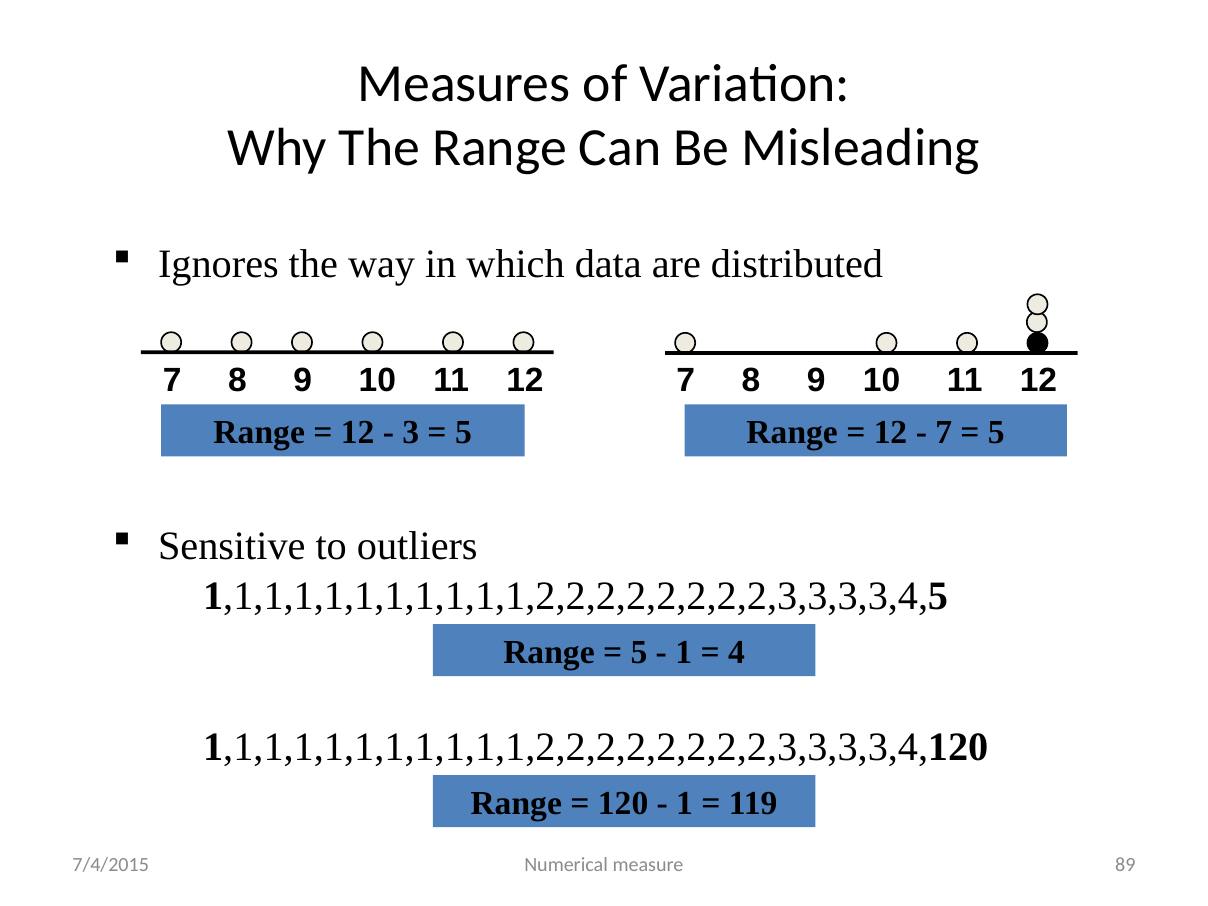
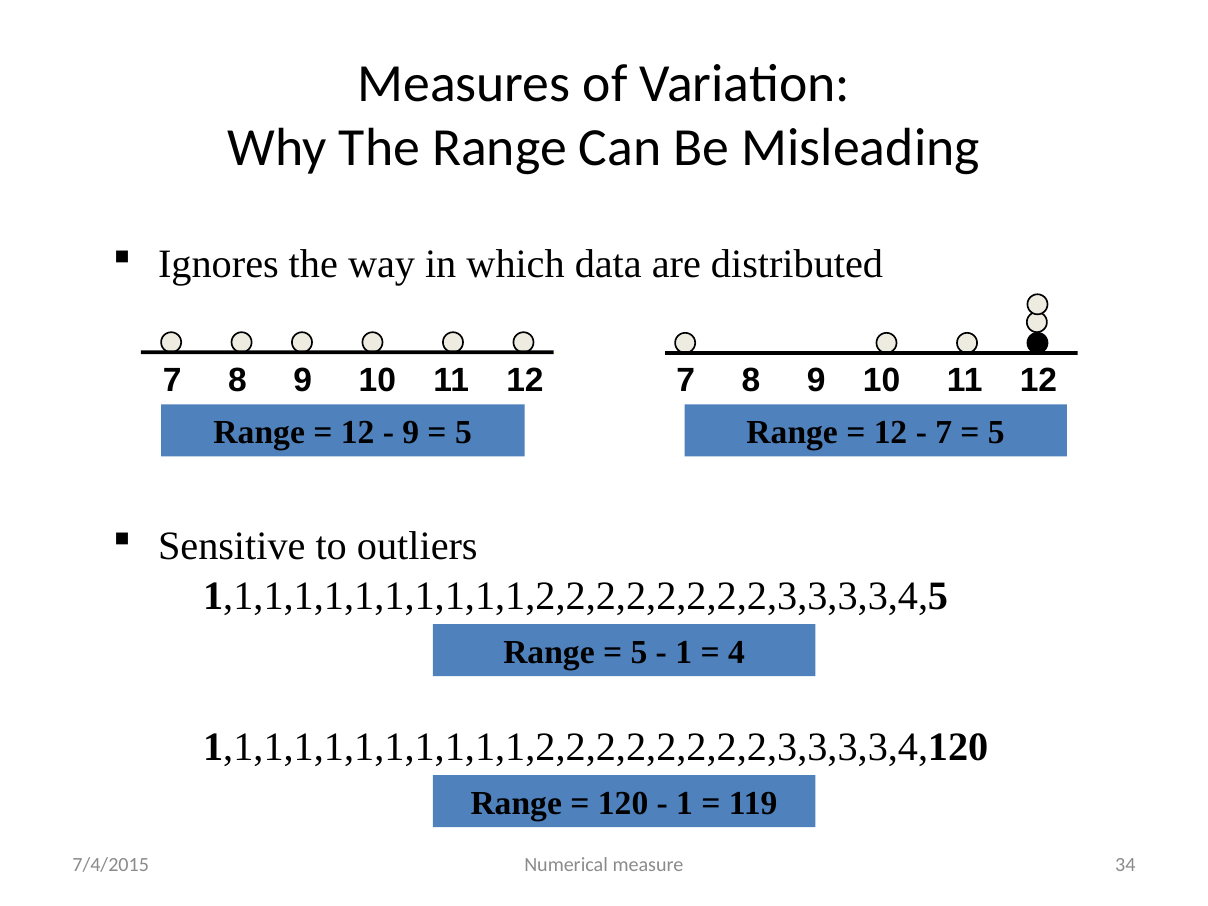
3: 3 -> 9 (411, 433)
89: 89 -> 34 (1125, 865)
